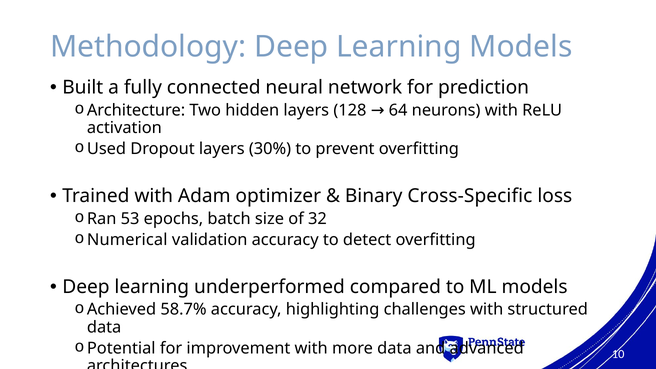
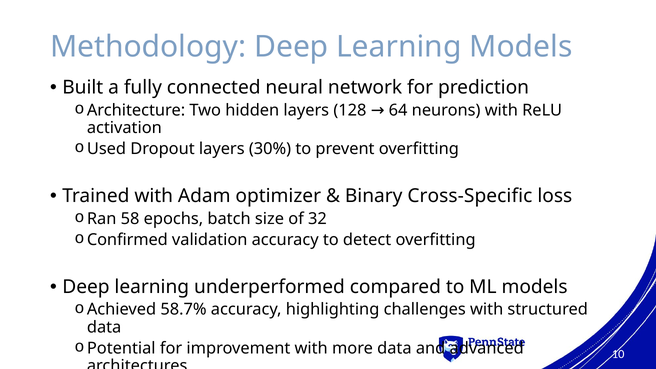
53: 53 -> 58 (130, 219)
Numerical: Numerical -> Confirmed (127, 240)
